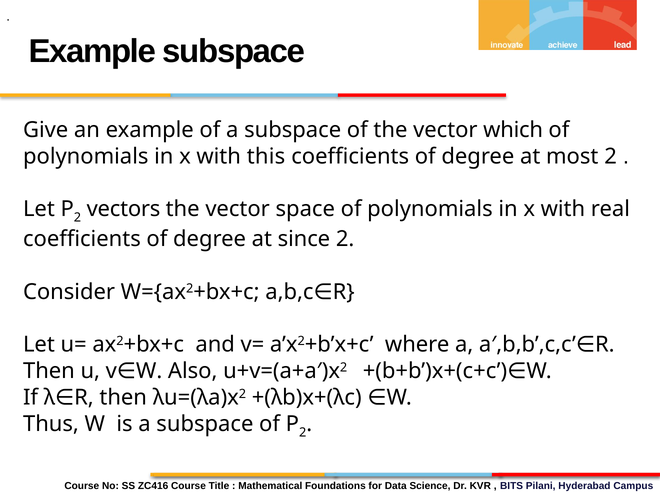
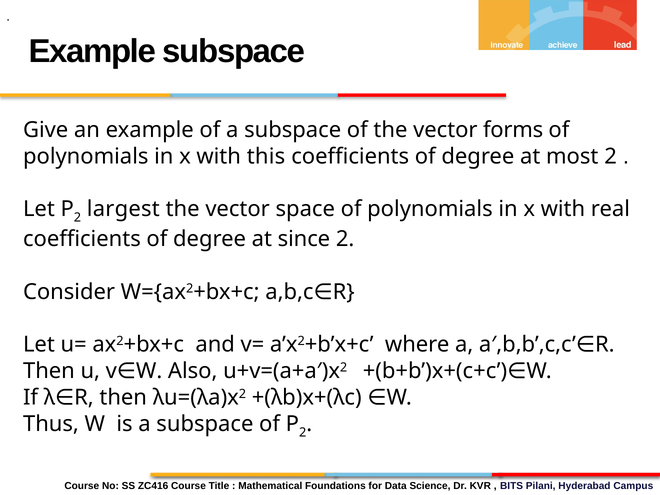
which: which -> forms (513, 130)
vectors: vectors -> largest (123, 209)
